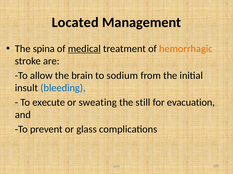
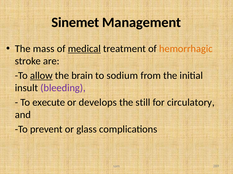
Located: Located -> Sinemet (75, 23)
spina: spina -> mass (44, 49)
allow underline: none -> present (41, 76)
bleeding colour: blue -> purple (63, 88)
sweating: sweating -> develops (98, 103)
evacuation: evacuation -> circulatory (191, 103)
